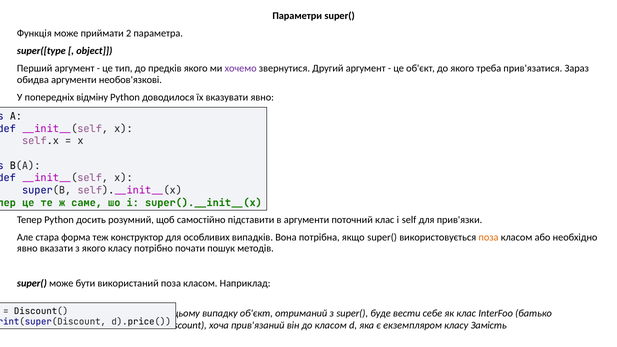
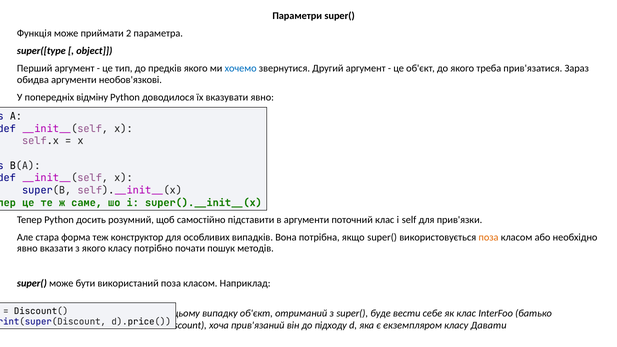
хочемо colour: purple -> blue (241, 69)
до класом: класом -> підходу (331, 326)
Замість: Замість -> Давати (489, 326)
